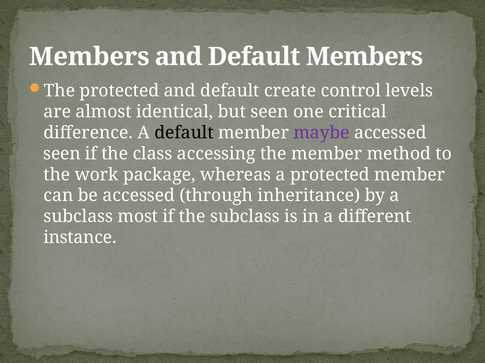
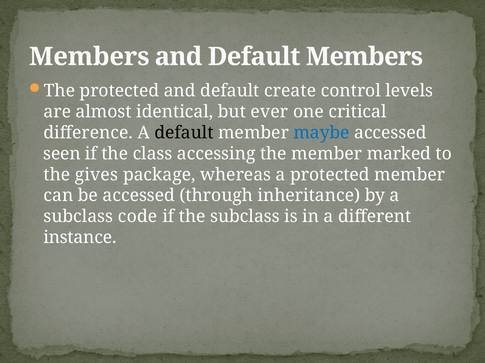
but seen: seen -> ever (269, 112)
maybe colour: purple -> blue (322, 133)
method: method -> marked (399, 154)
work: work -> gives (96, 175)
most: most -> code (138, 217)
